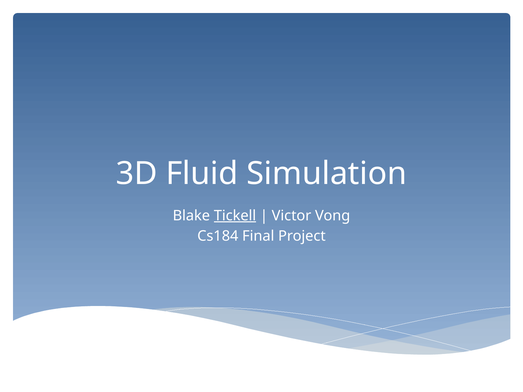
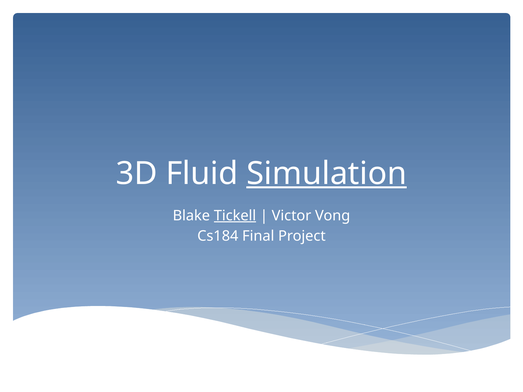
Simulation underline: none -> present (327, 174)
